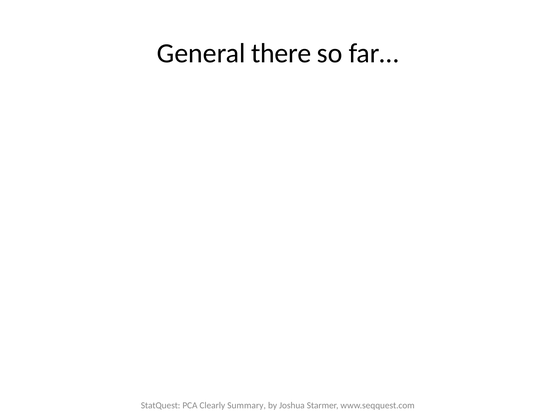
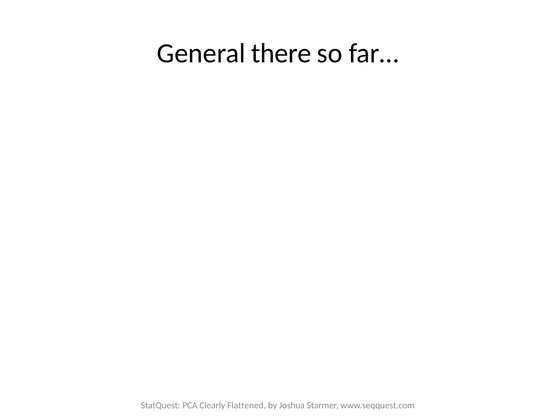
Summary: Summary -> Flattened (247, 405)
